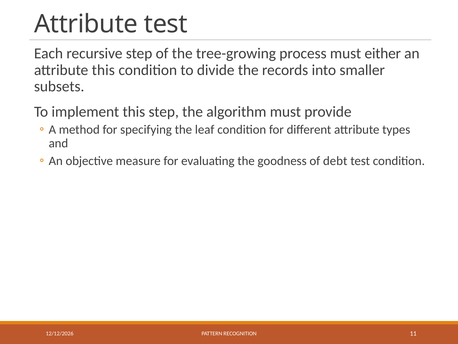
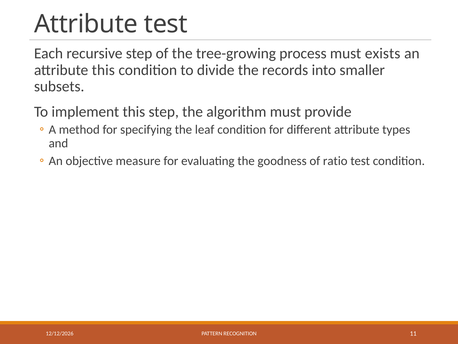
either: either -> exists (383, 53)
debt: debt -> ratio (335, 161)
